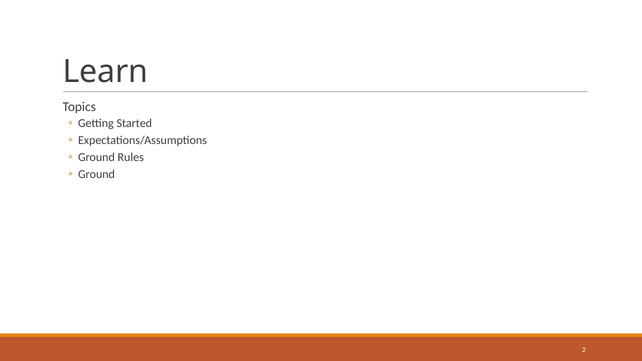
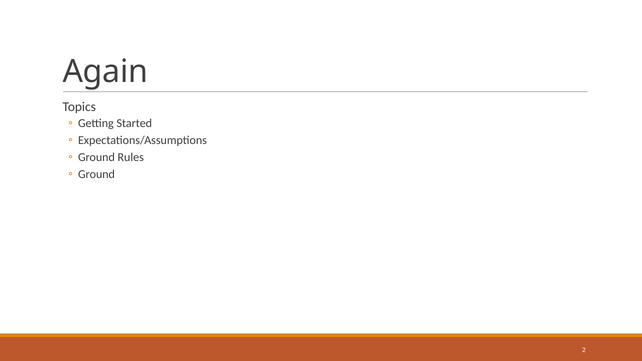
Learn: Learn -> Again (105, 72)
